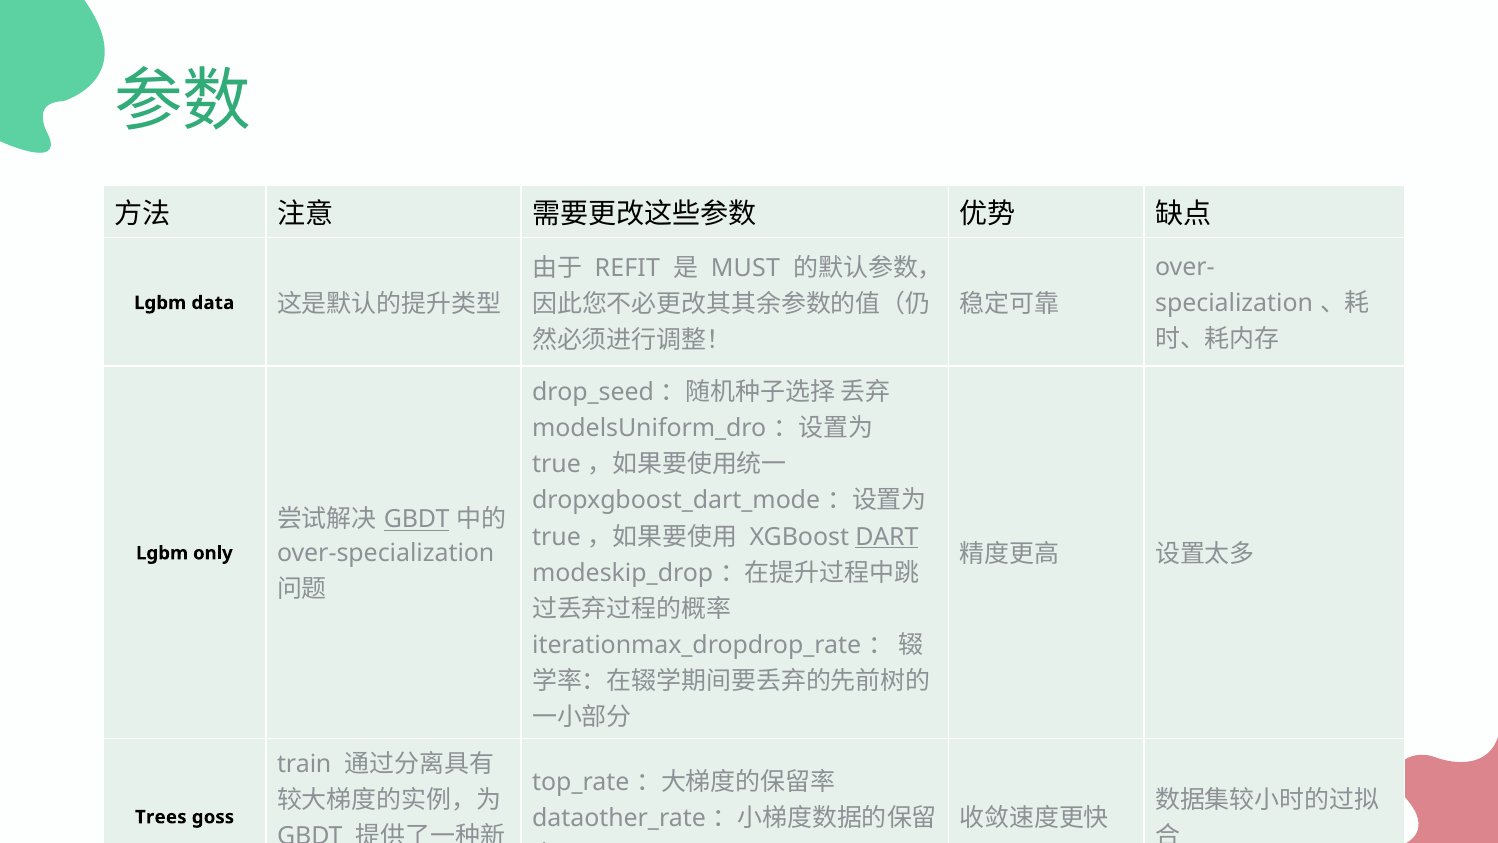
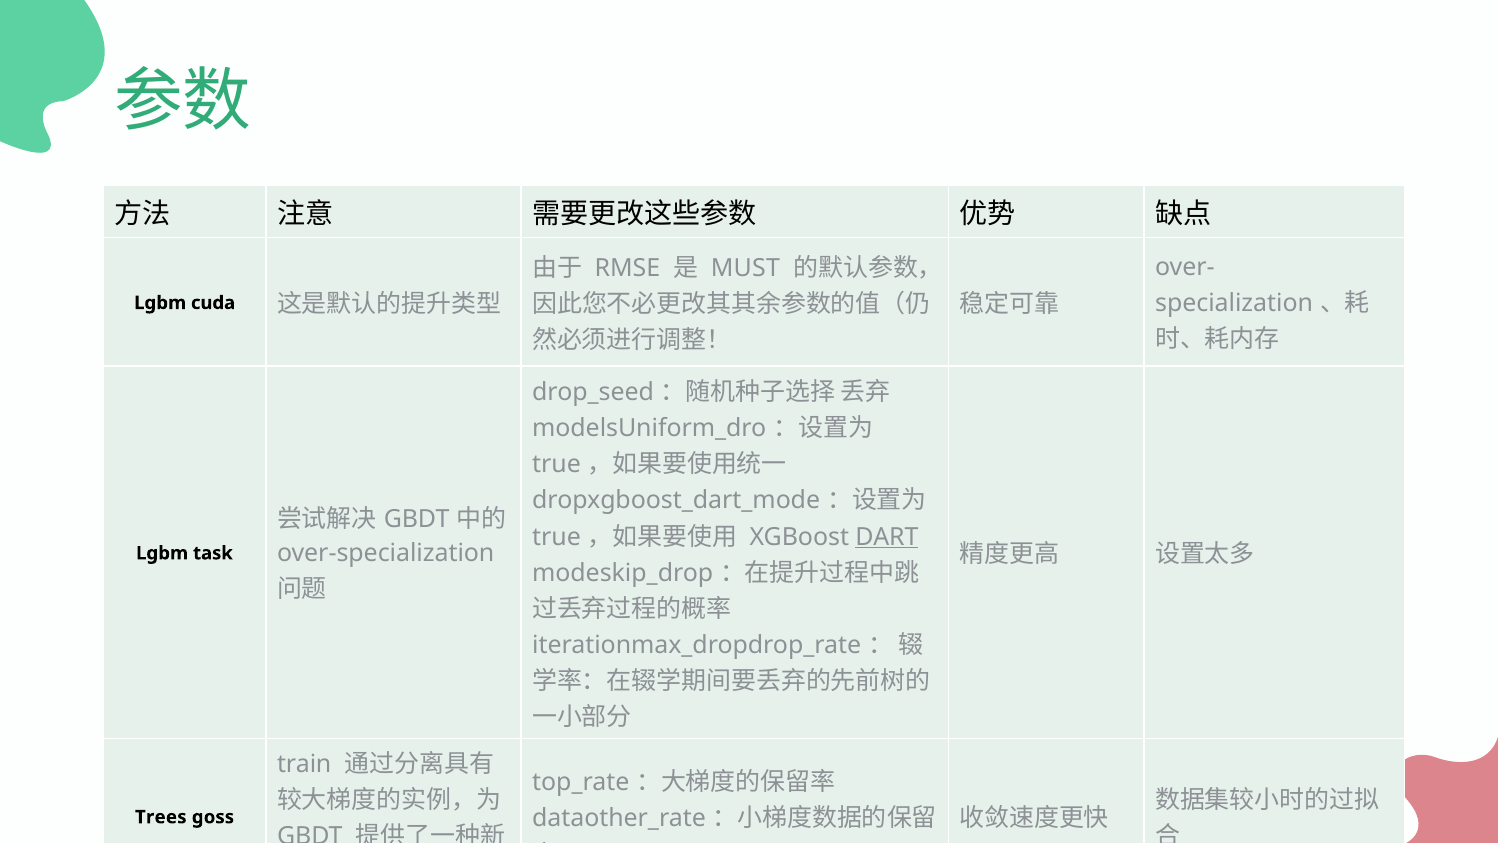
REFIT: REFIT -> RMSE (627, 268)
data: data -> cuda (213, 303)
GBDT underline: present -> none (417, 519)
only: only -> task (213, 553)
